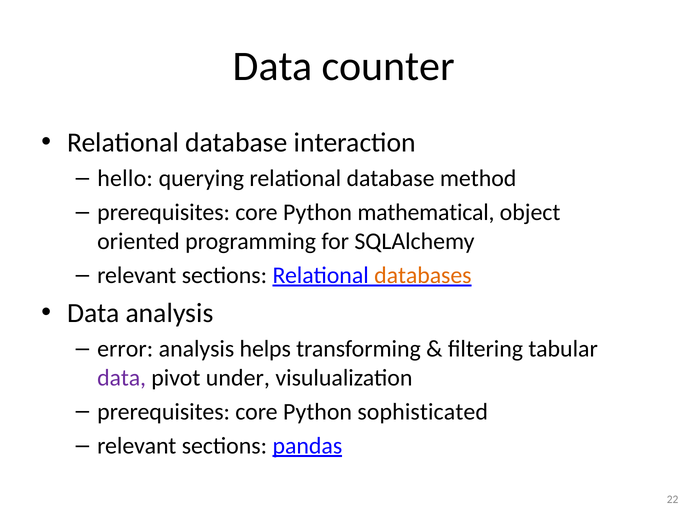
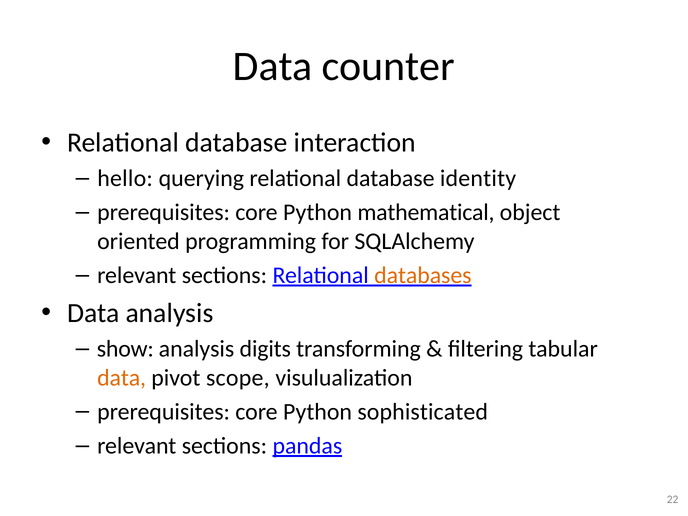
method: method -> identity (478, 178)
error: error -> show (125, 349)
helps: helps -> digits (265, 349)
data colour: purple -> orange (122, 378)
under: under -> scope (238, 378)
